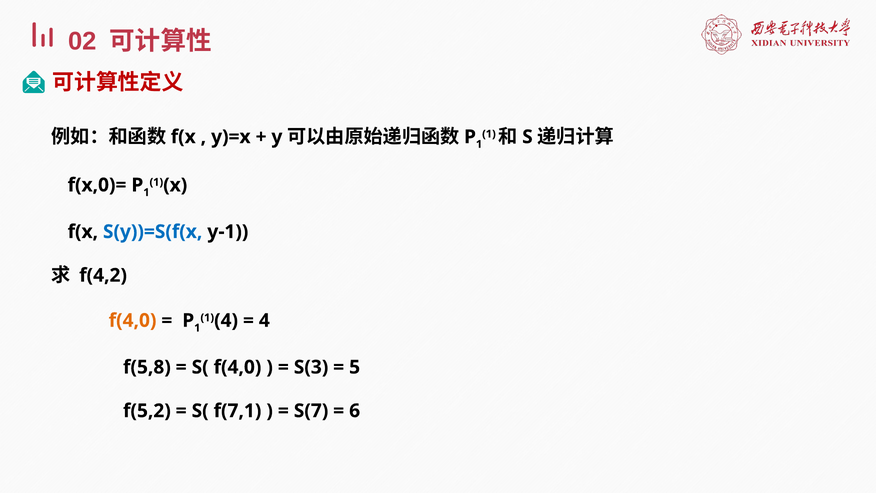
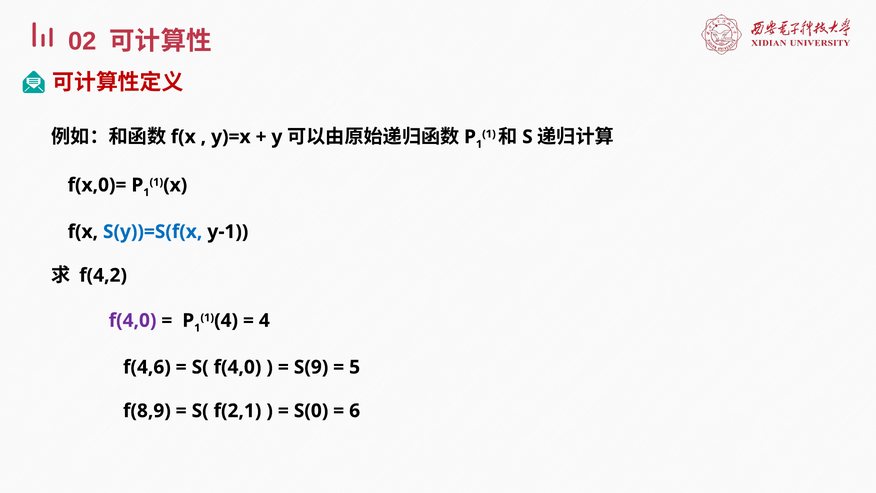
f(4,0 colour: orange -> purple (133, 320)
f(5,8: f(5,8 -> f(4,6 (147, 367)
S(3: S(3 -> S(9 (311, 367)
f(5,2: f(5,2 -> f(8,9 (147, 411)
f(7,1: f(7,1 -> f(2,1 (237, 411)
S(7: S(7 -> S(0 (311, 411)
